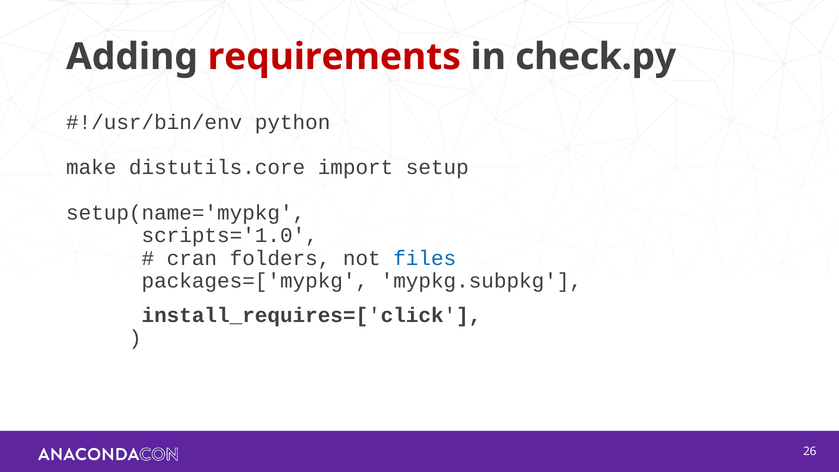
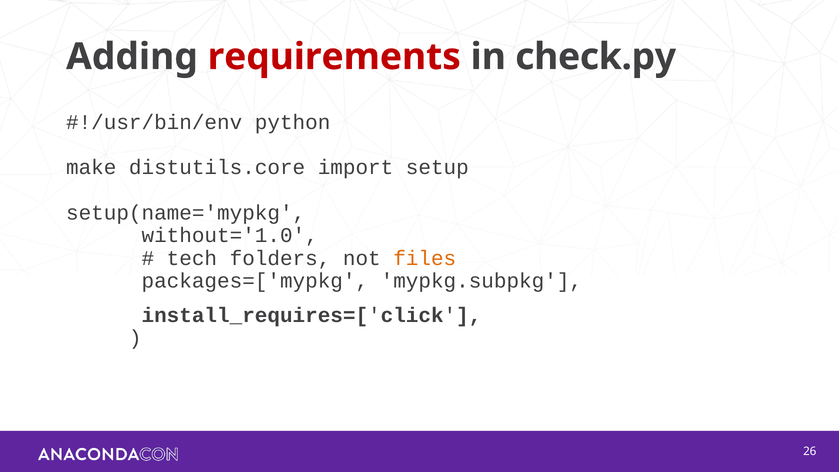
scripts='1.0: scripts='1.0 -> without='1.0 (230, 235)
cran: cran -> tech (192, 258)
files colour: blue -> orange (425, 258)
